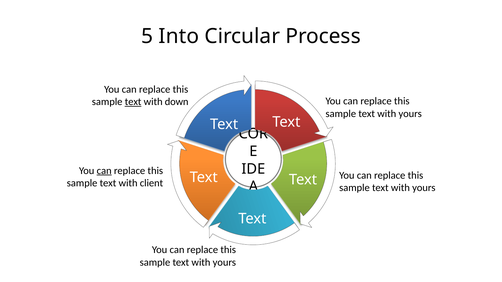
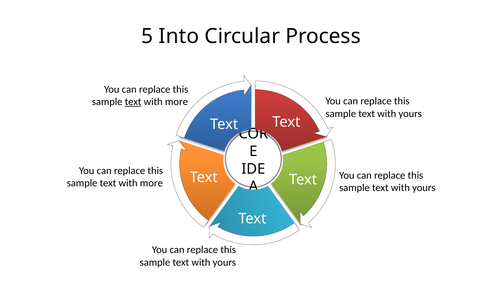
down: down -> more (177, 102)
can underline: present -> none (104, 171)
client: client -> more (151, 183)
